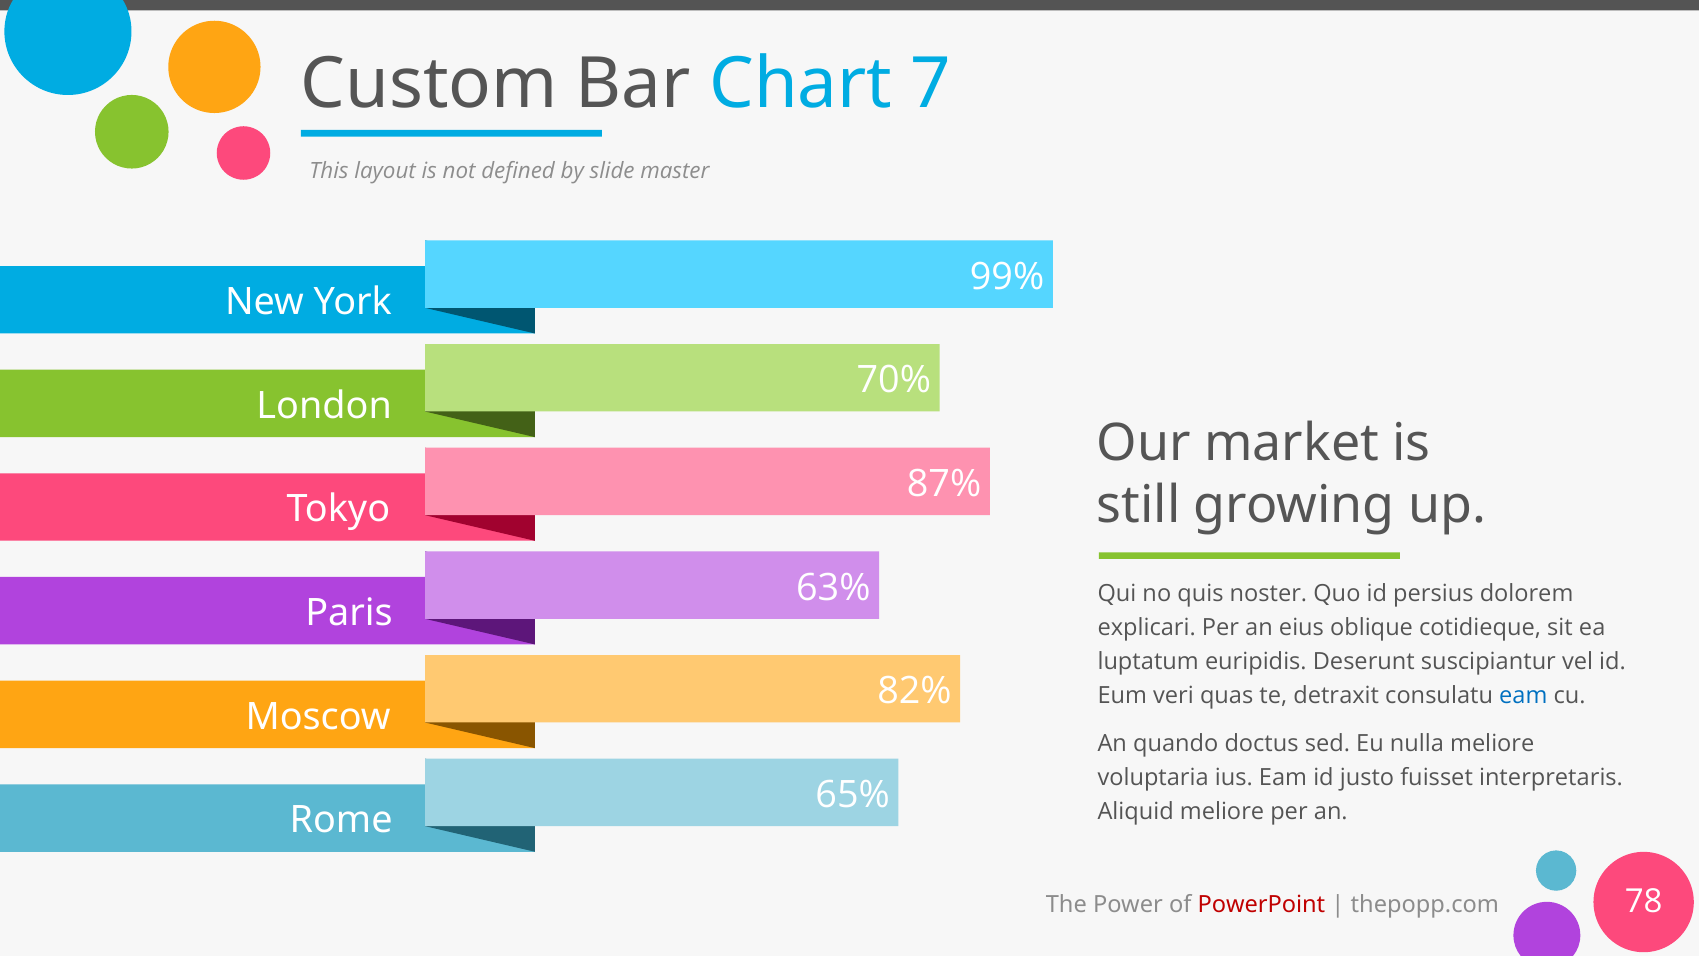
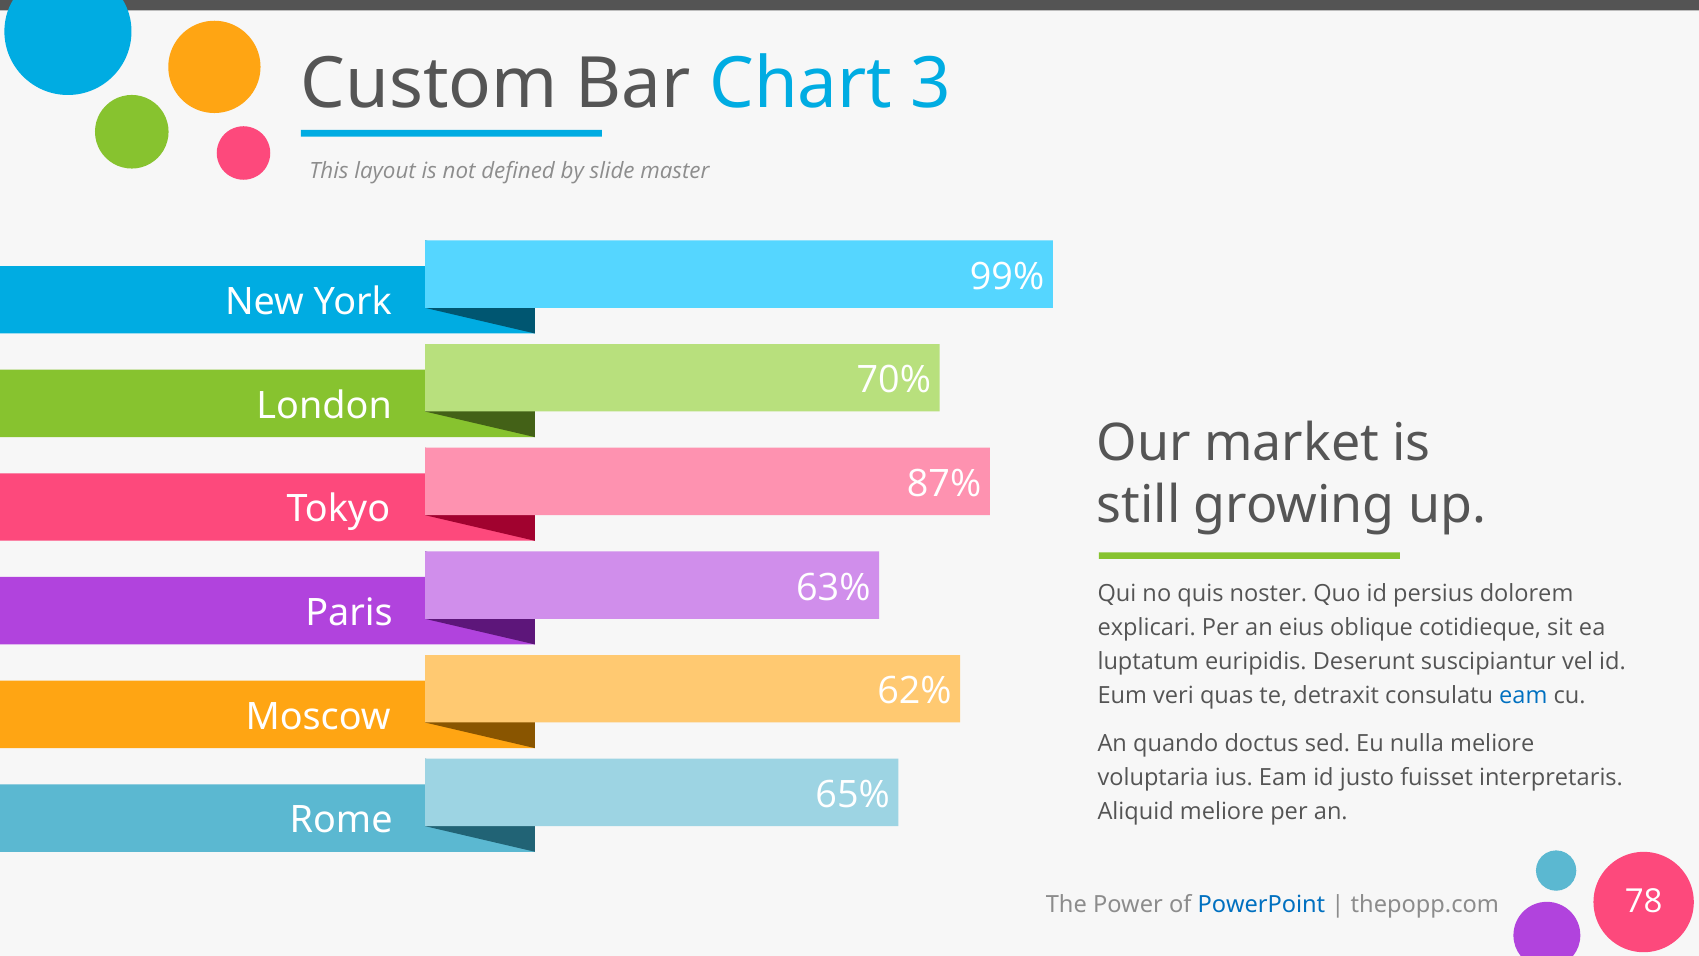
7: 7 -> 3 (931, 84)
82%: 82% -> 62% (914, 691)
PowerPoint colour: red -> blue (1261, 904)
